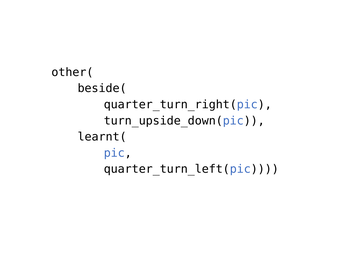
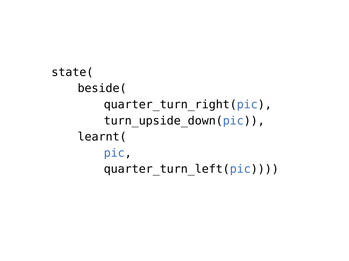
other(: other( -> state( (72, 72)
